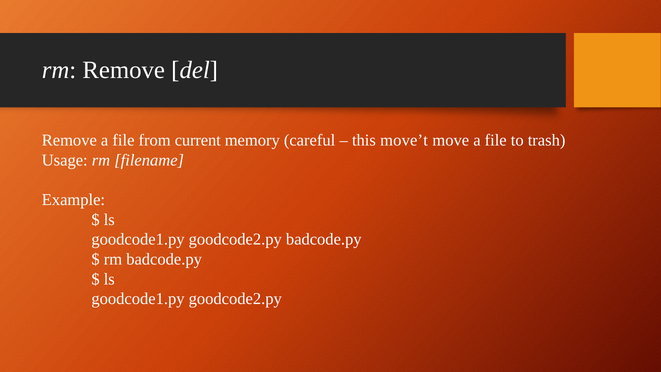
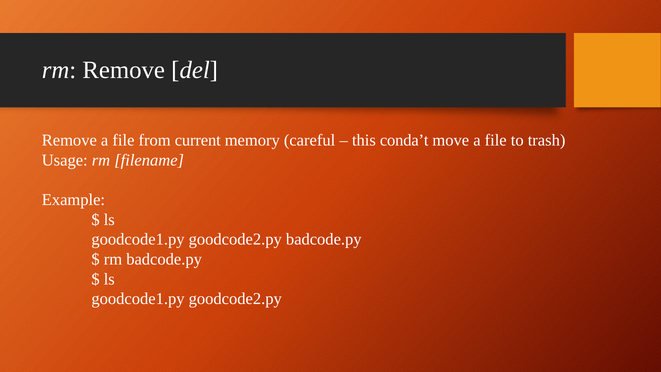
move’t: move’t -> conda’t (404, 140)
